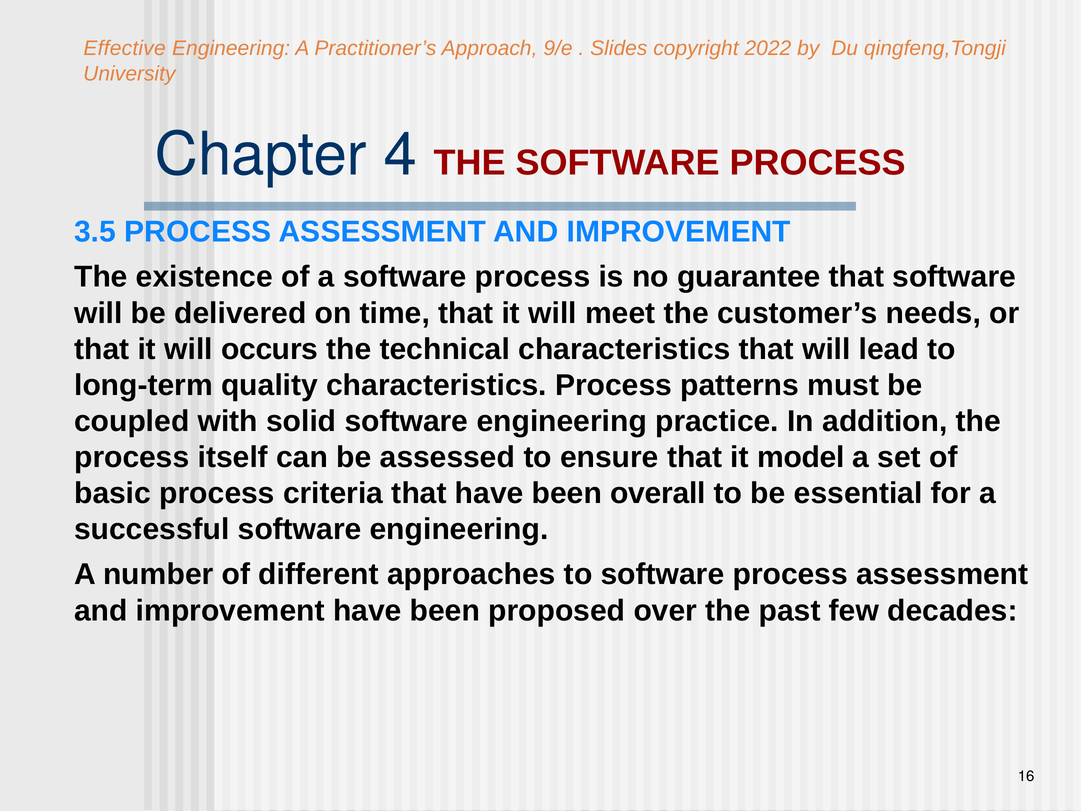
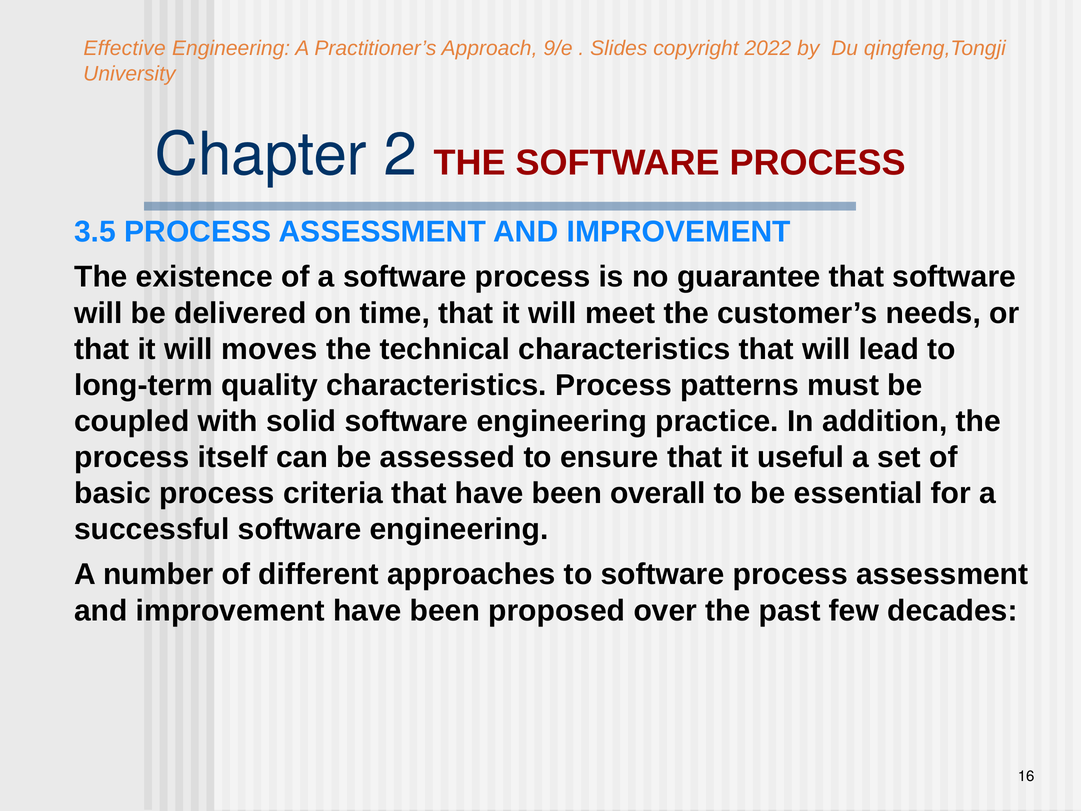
4: 4 -> 2 (400, 155)
occurs: occurs -> moves (269, 349)
model: model -> useful (801, 457)
